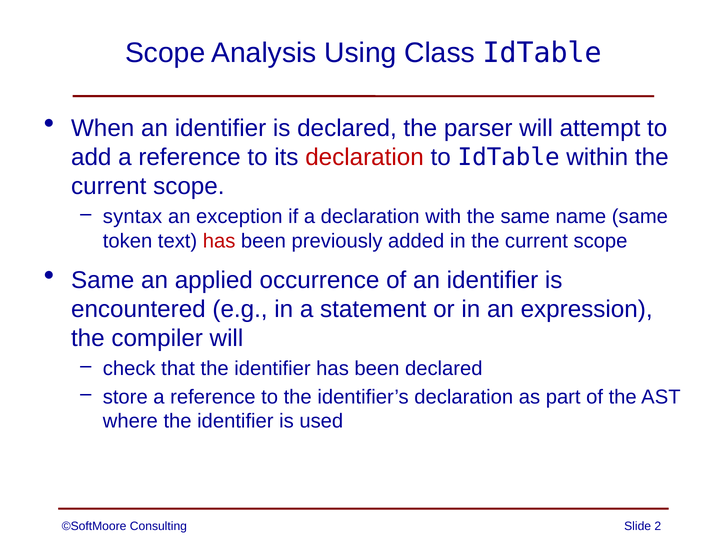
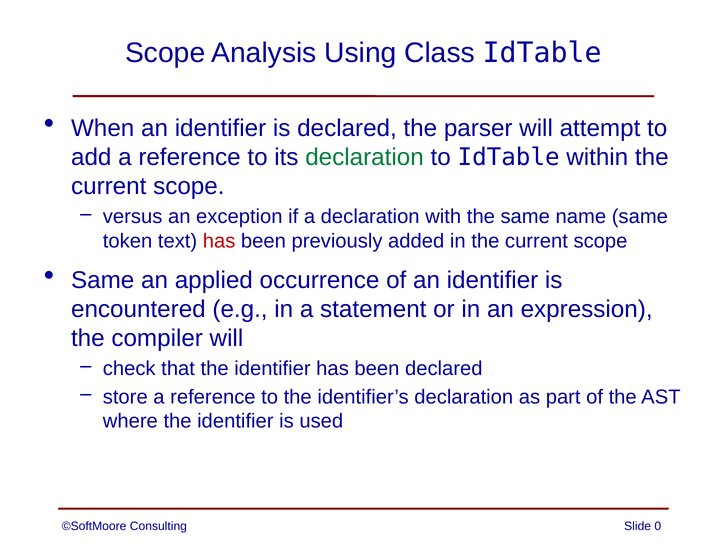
declaration colour: red -> green (365, 157)
syntax: syntax -> versus (133, 217)
2: 2 -> 0 (658, 527)
